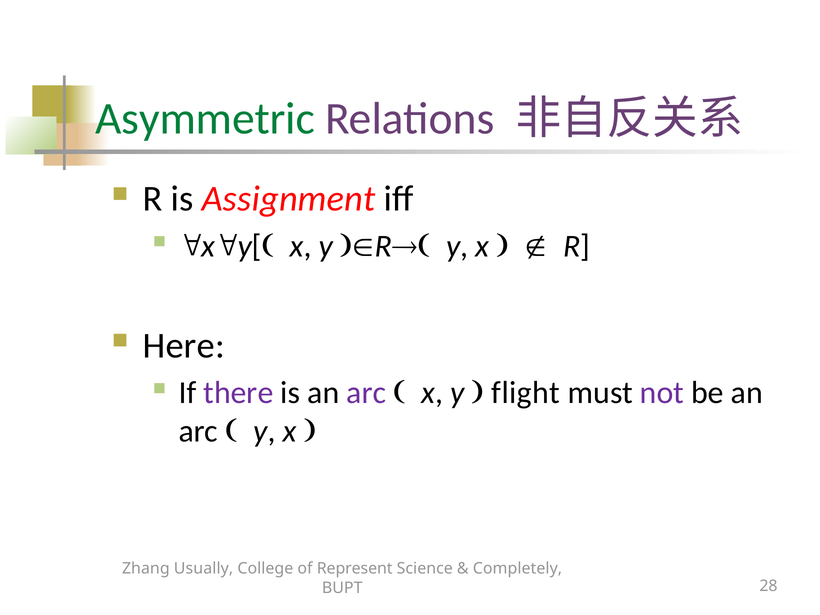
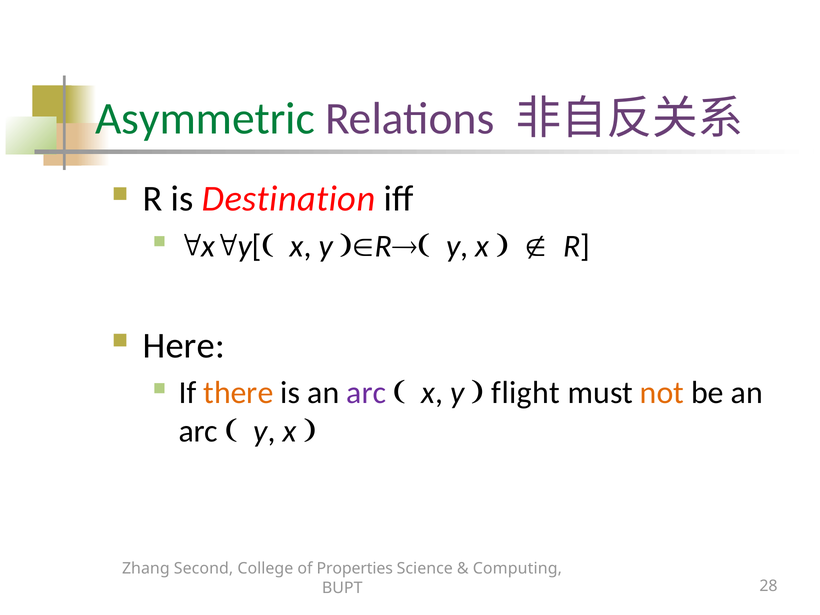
Assignment: Assignment -> Destination (289, 199)
there colour: purple -> orange (238, 393)
not colour: purple -> orange (662, 393)
Usually: Usually -> Second (204, 569)
Represent: Represent -> Properties (355, 569)
Completely: Completely -> Computing (517, 569)
